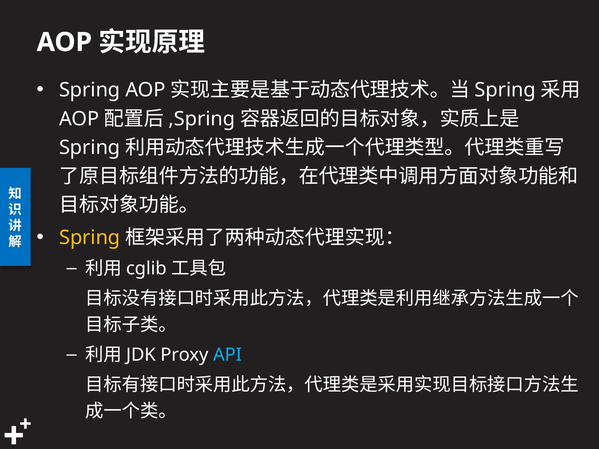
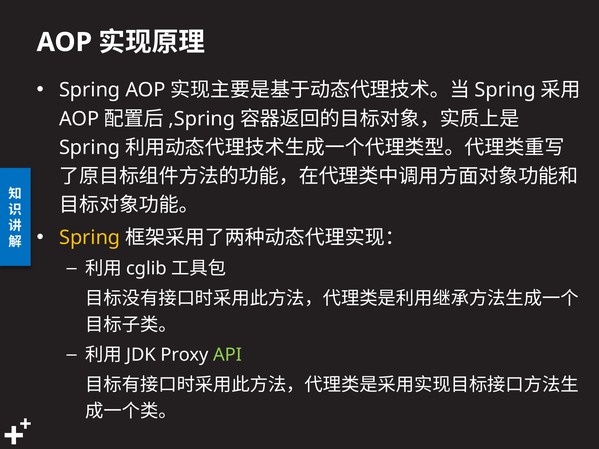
API colour: light blue -> light green (228, 355)
